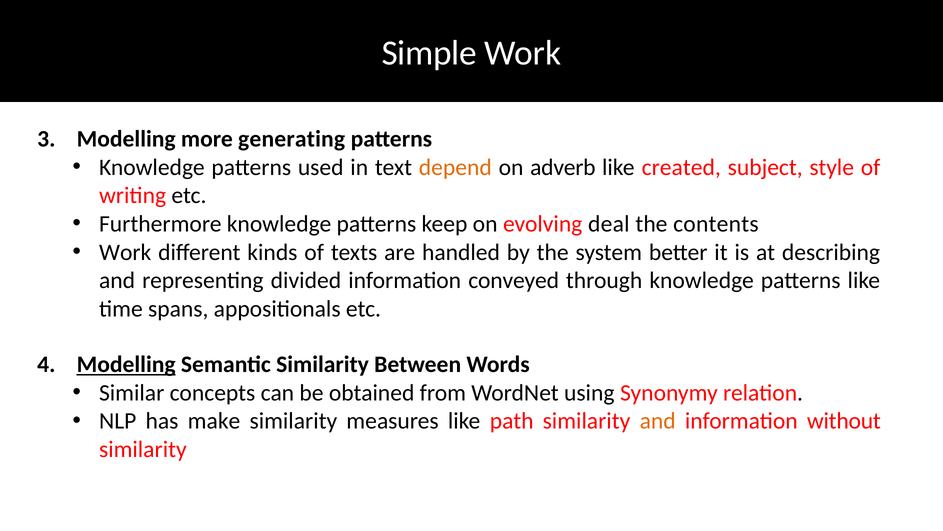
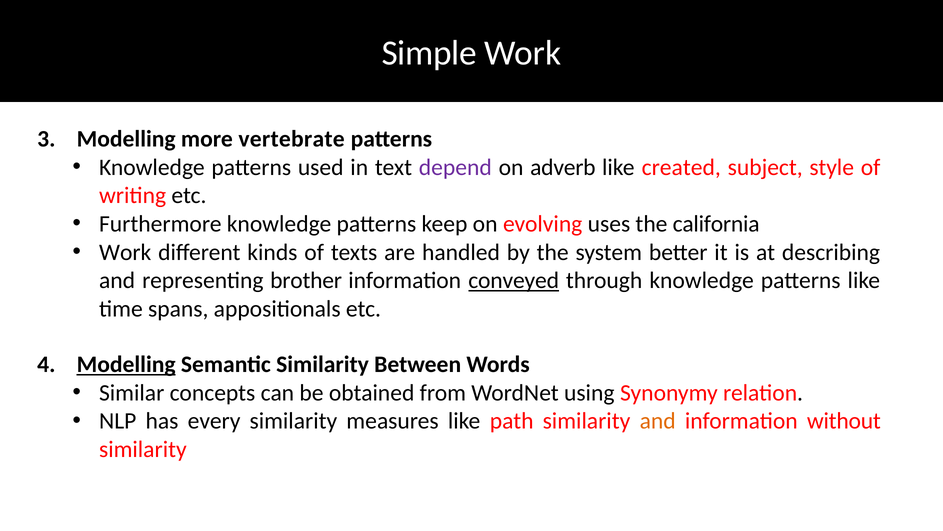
generating: generating -> vertebrate (292, 139)
depend colour: orange -> purple (455, 167)
deal: deal -> uses (609, 224)
contents: contents -> california (716, 224)
divided: divided -> brother (306, 280)
conveyed underline: none -> present (514, 280)
make: make -> every (214, 421)
